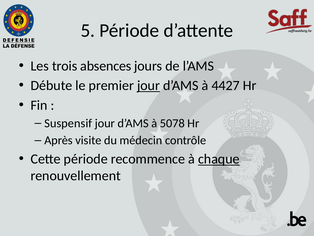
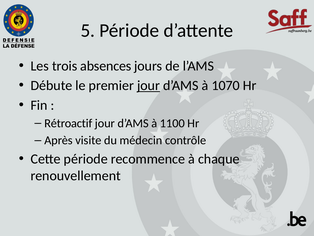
4427: 4427 -> 1070 (226, 85)
Suspensif: Suspensif -> Rétroactif (68, 123)
5078: 5078 -> 1100 (172, 123)
chaque underline: present -> none (219, 159)
